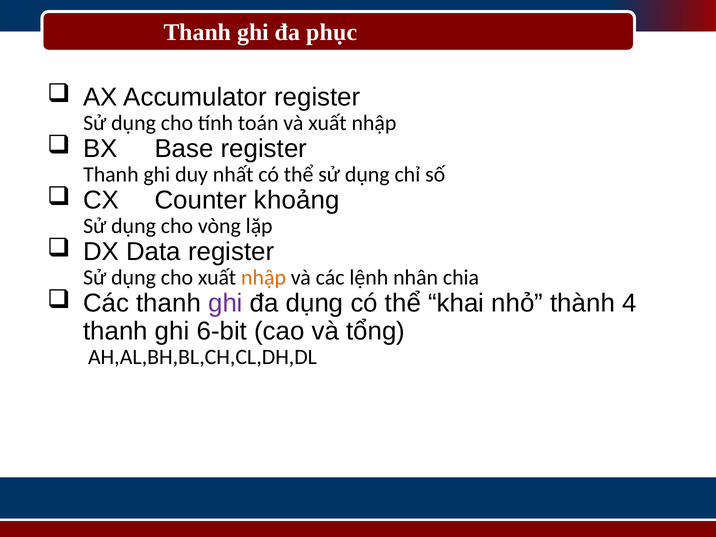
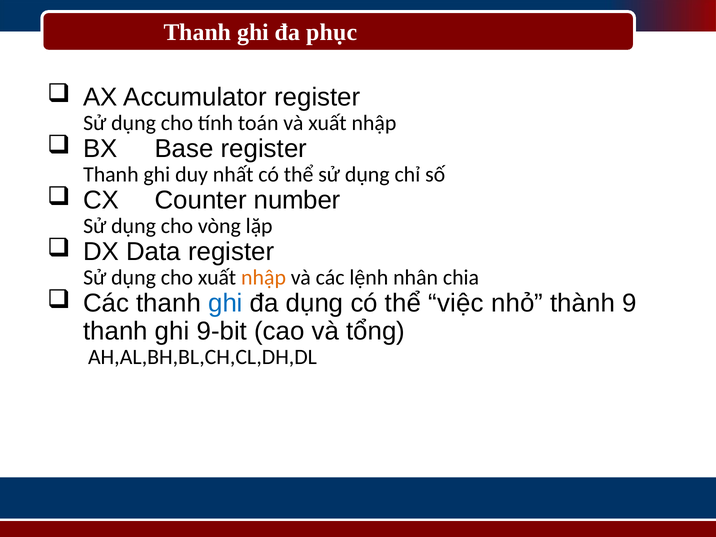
khoảng: khoảng -> number (297, 200)
ghi colour: purple -> blue (225, 303)
khai: khai -> việc (456, 303)
4: 4 -> 9 (629, 303)
6-bit: 6-bit -> 9-bit (222, 331)
